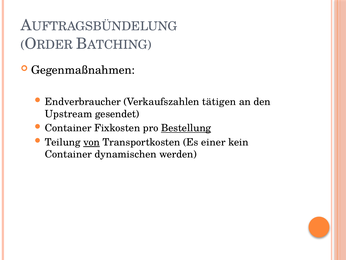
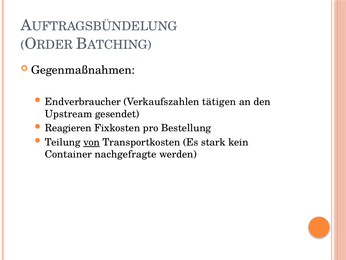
Container: Container -> Reagieren (68, 128)
Bestellung underline: present -> none (186, 128)
einer: einer -> stark (213, 142)
dynamischen: dynamischen -> nachgefragte (126, 154)
